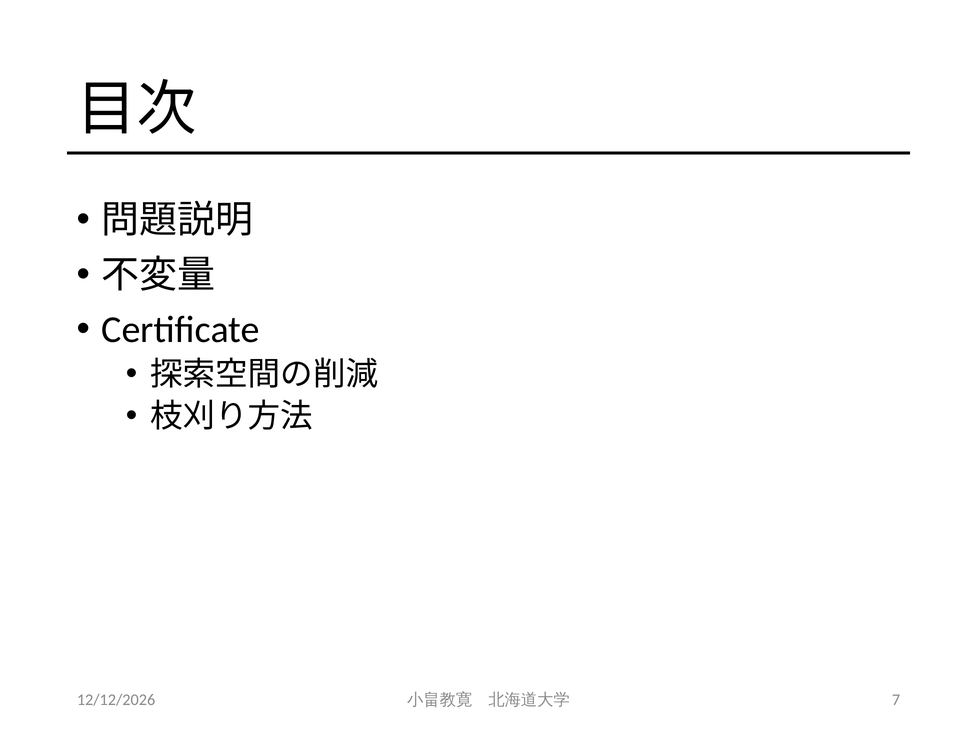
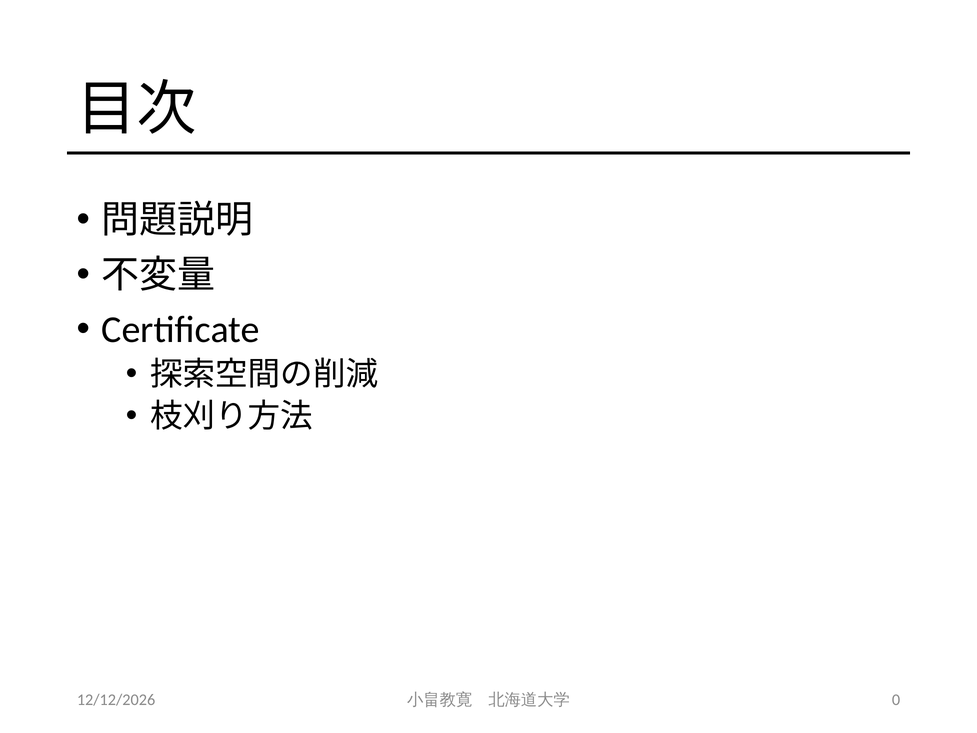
7: 7 -> 0 (896, 700)
